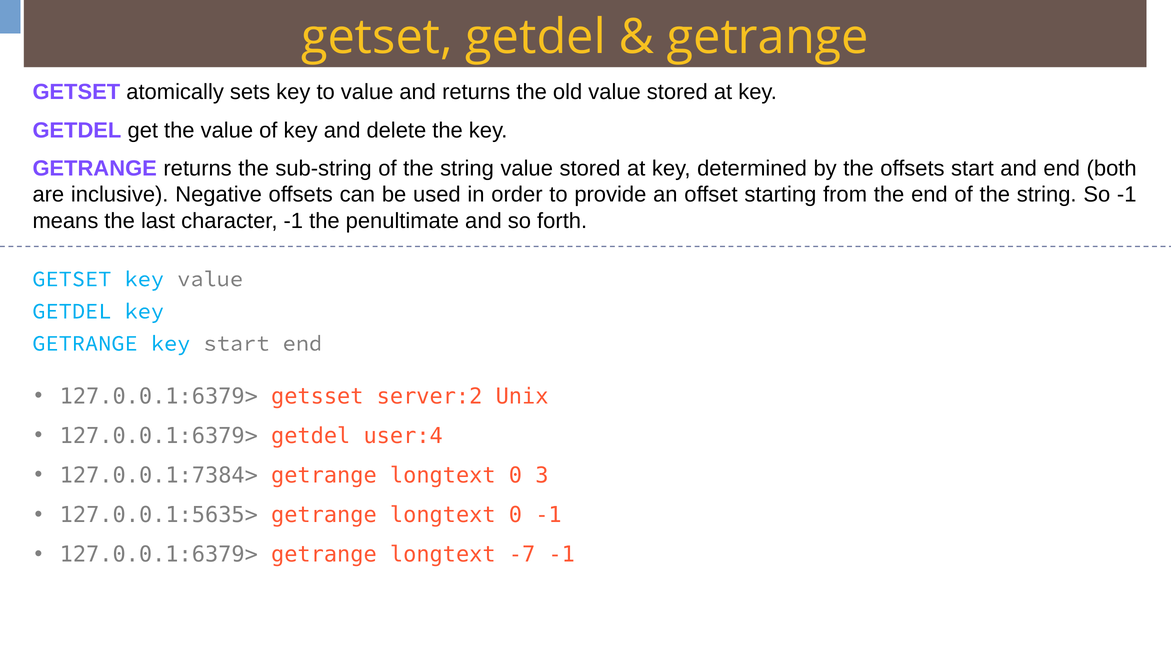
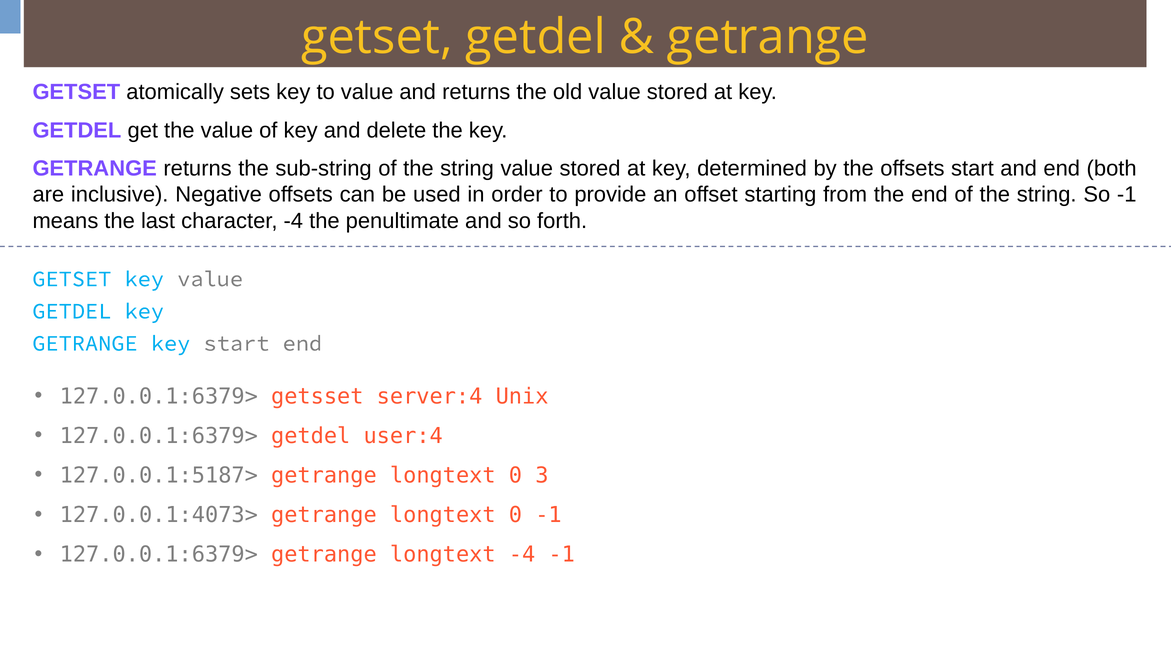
character -1: -1 -> -4 (293, 221)
server:2: server:2 -> server:4 (430, 396)
127.0.0.1:7384>: 127.0.0.1:7384> -> 127.0.0.1:5187> (159, 475)
127.0.0.1:5635>: 127.0.0.1:5635> -> 127.0.0.1:4073> (159, 515)
longtext -7: -7 -> -4 (522, 554)
